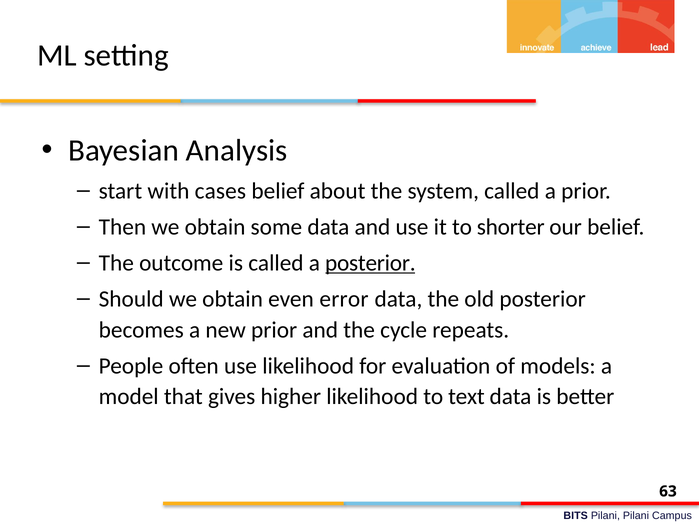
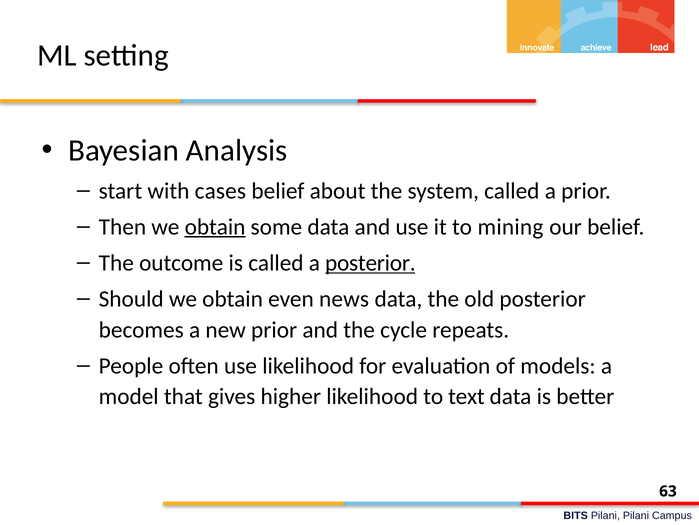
obtain underline: none -> present (215, 227)
shorter: shorter -> mining (510, 227)
error: error -> news (344, 299)
